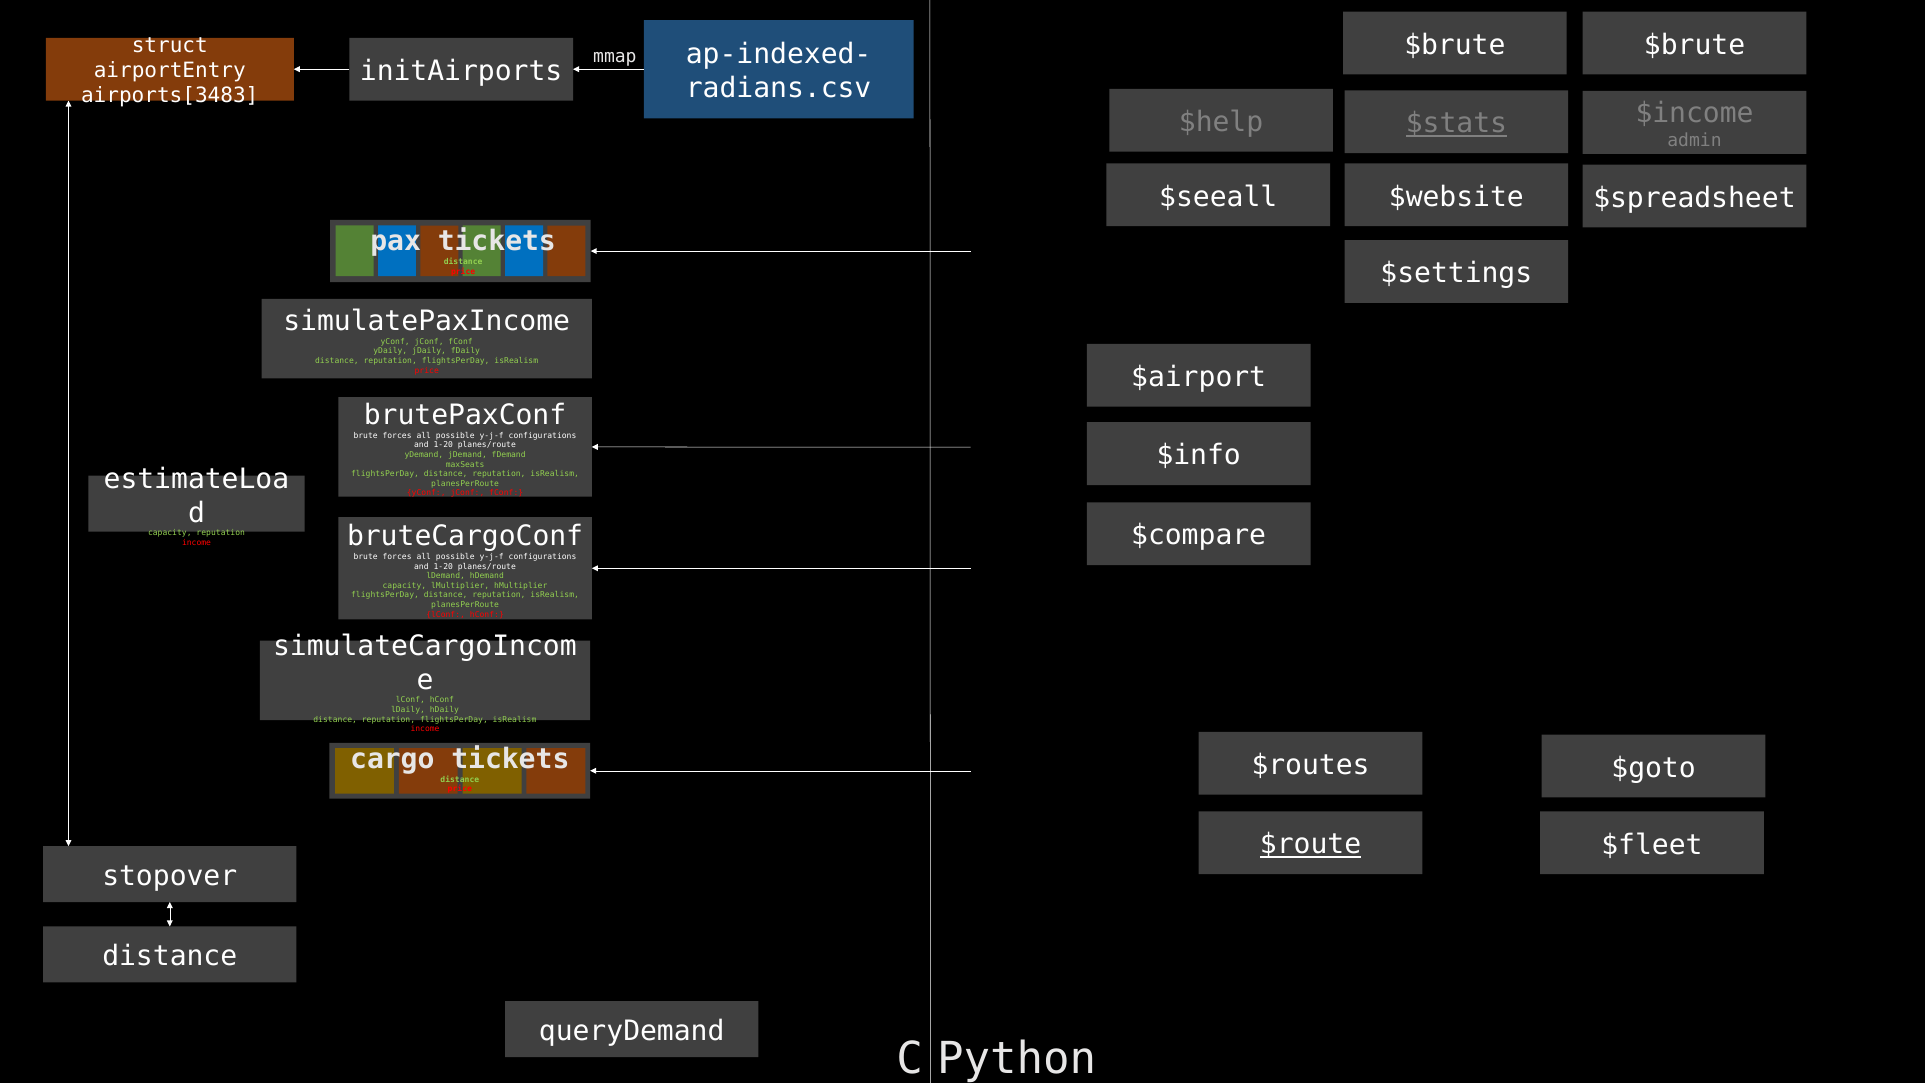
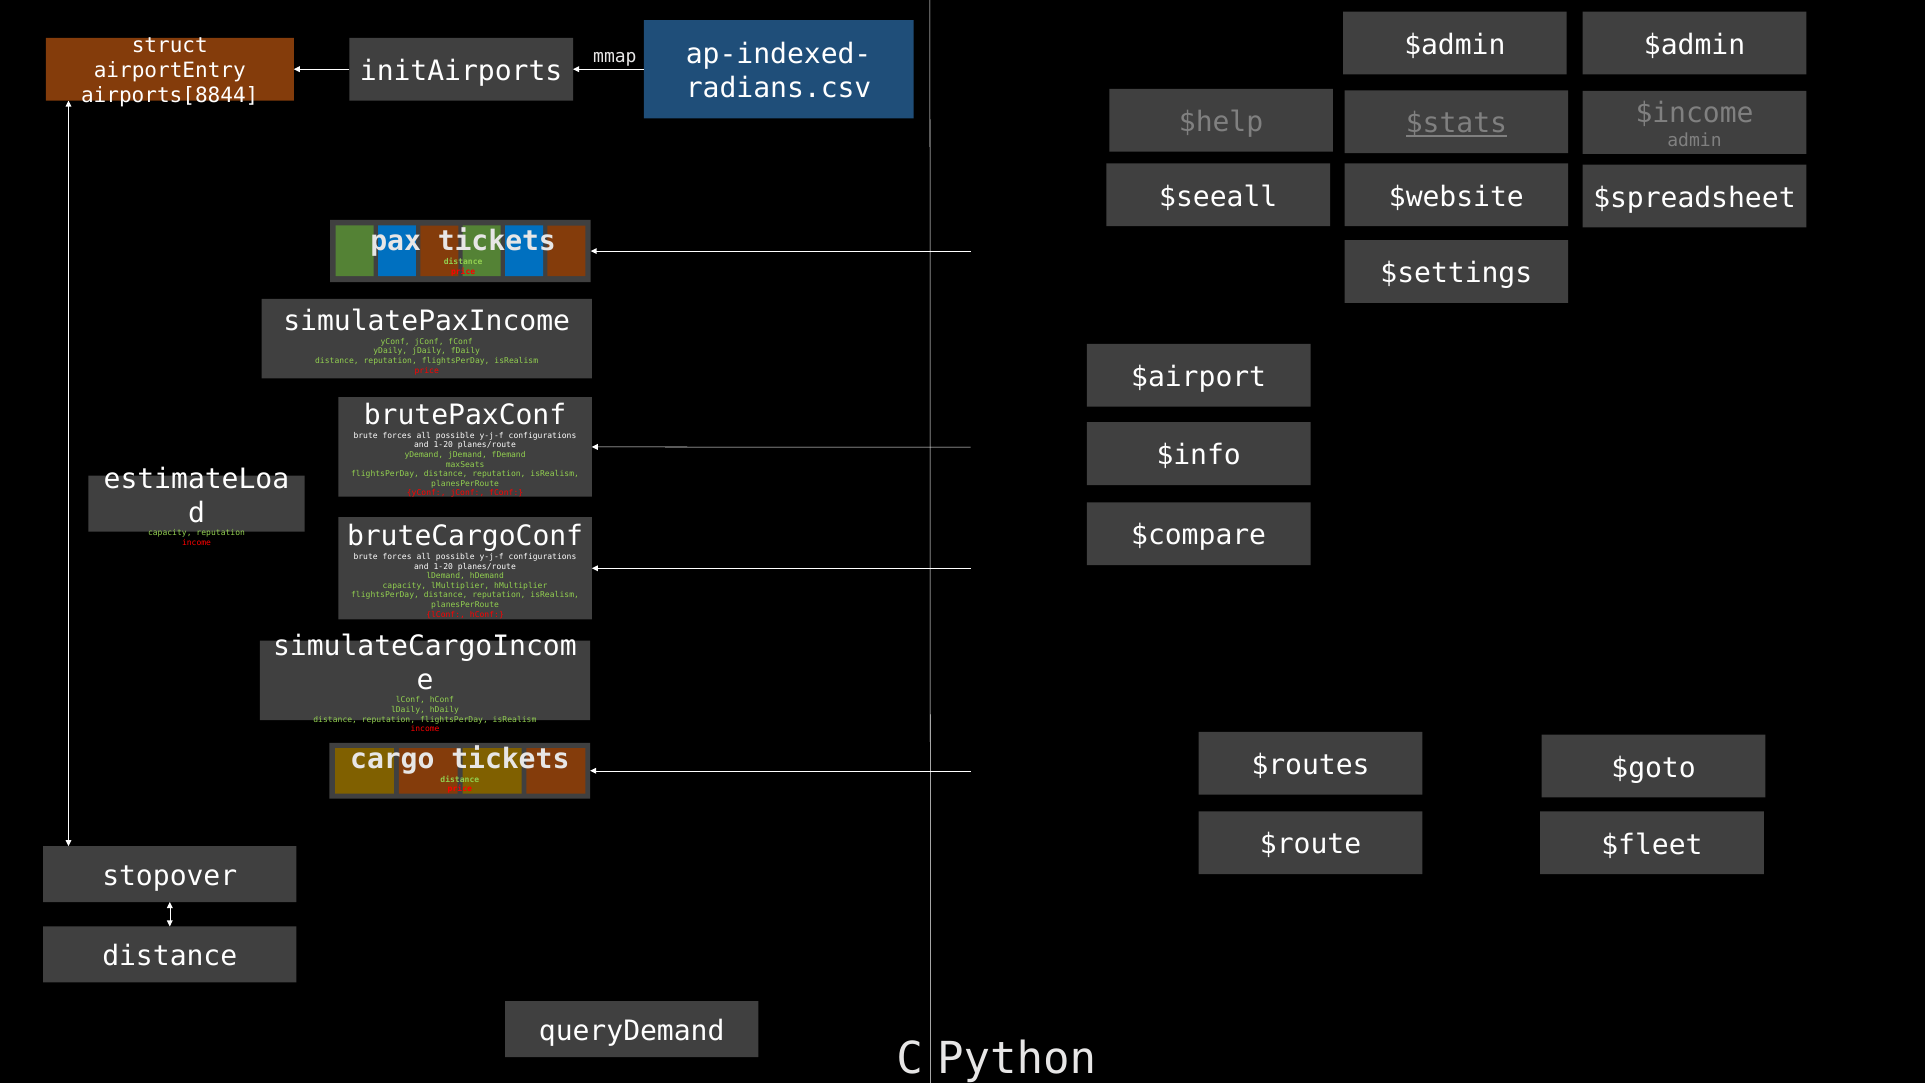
$brute: $brute -> $admin (1455, 45)
$brute: $brute -> $admin (1695, 45)
airports[3483: airports[3483 -> airports[8844 (170, 96)
$route underline: present -> none (1311, 845)
